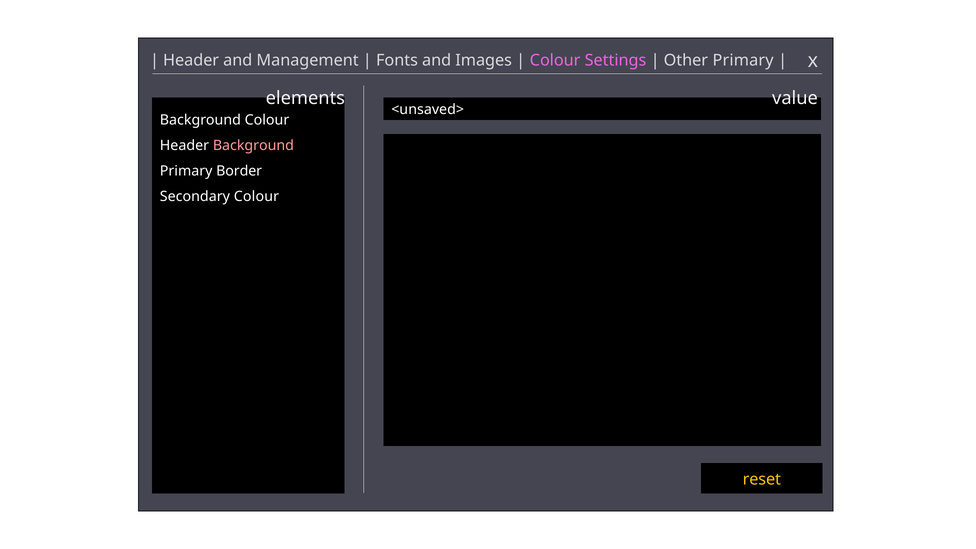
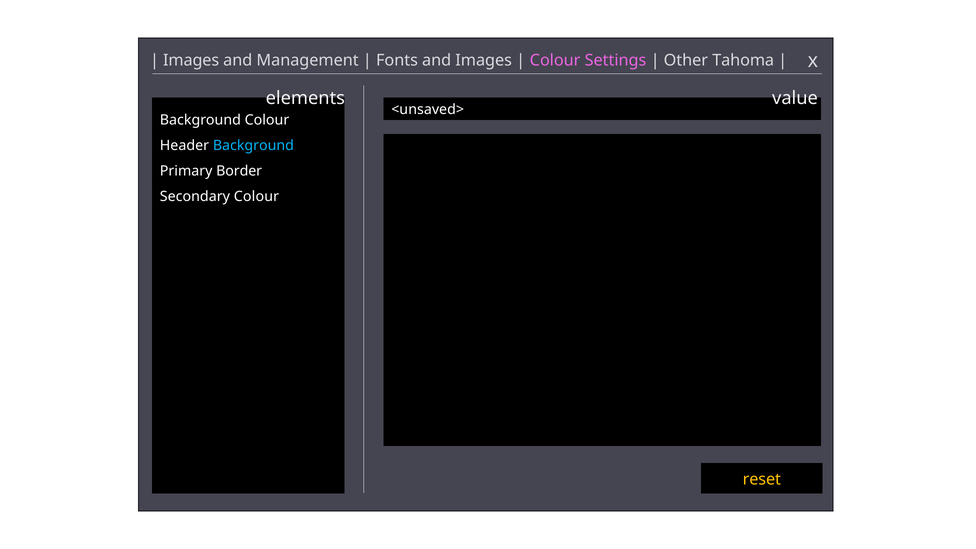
Header: Header -> Images (191, 60)
Other Primary: Primary -> Tahoma (743, 60)
Background colour: pink -> light blue (253, 146)
